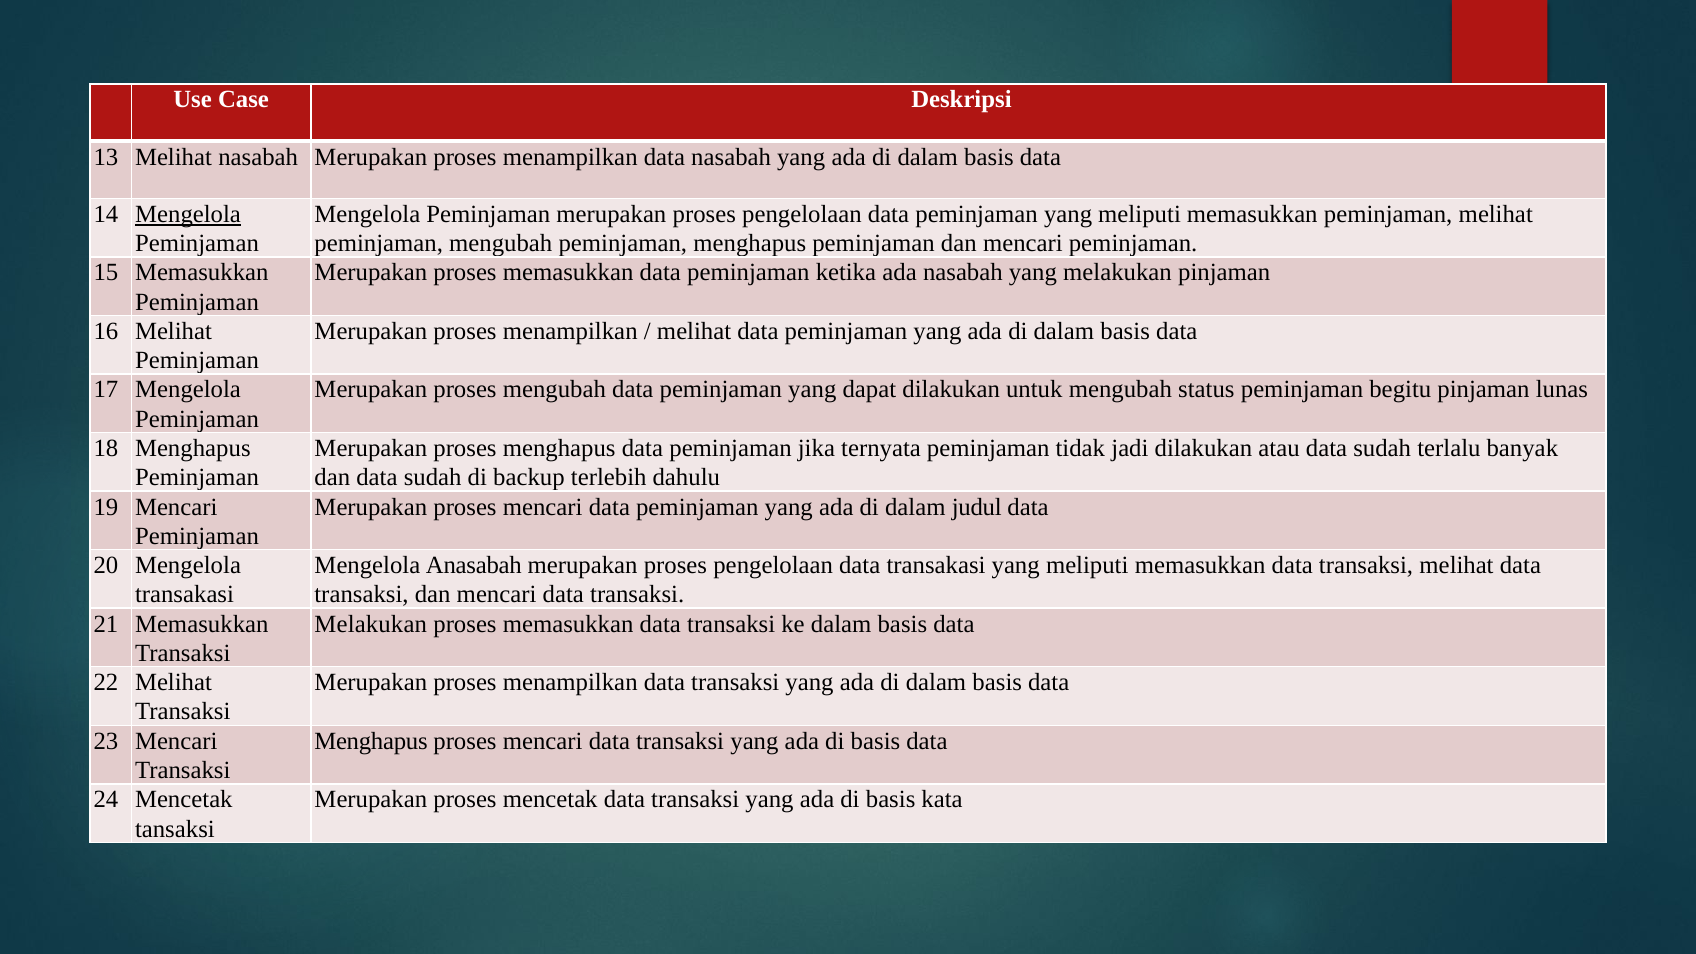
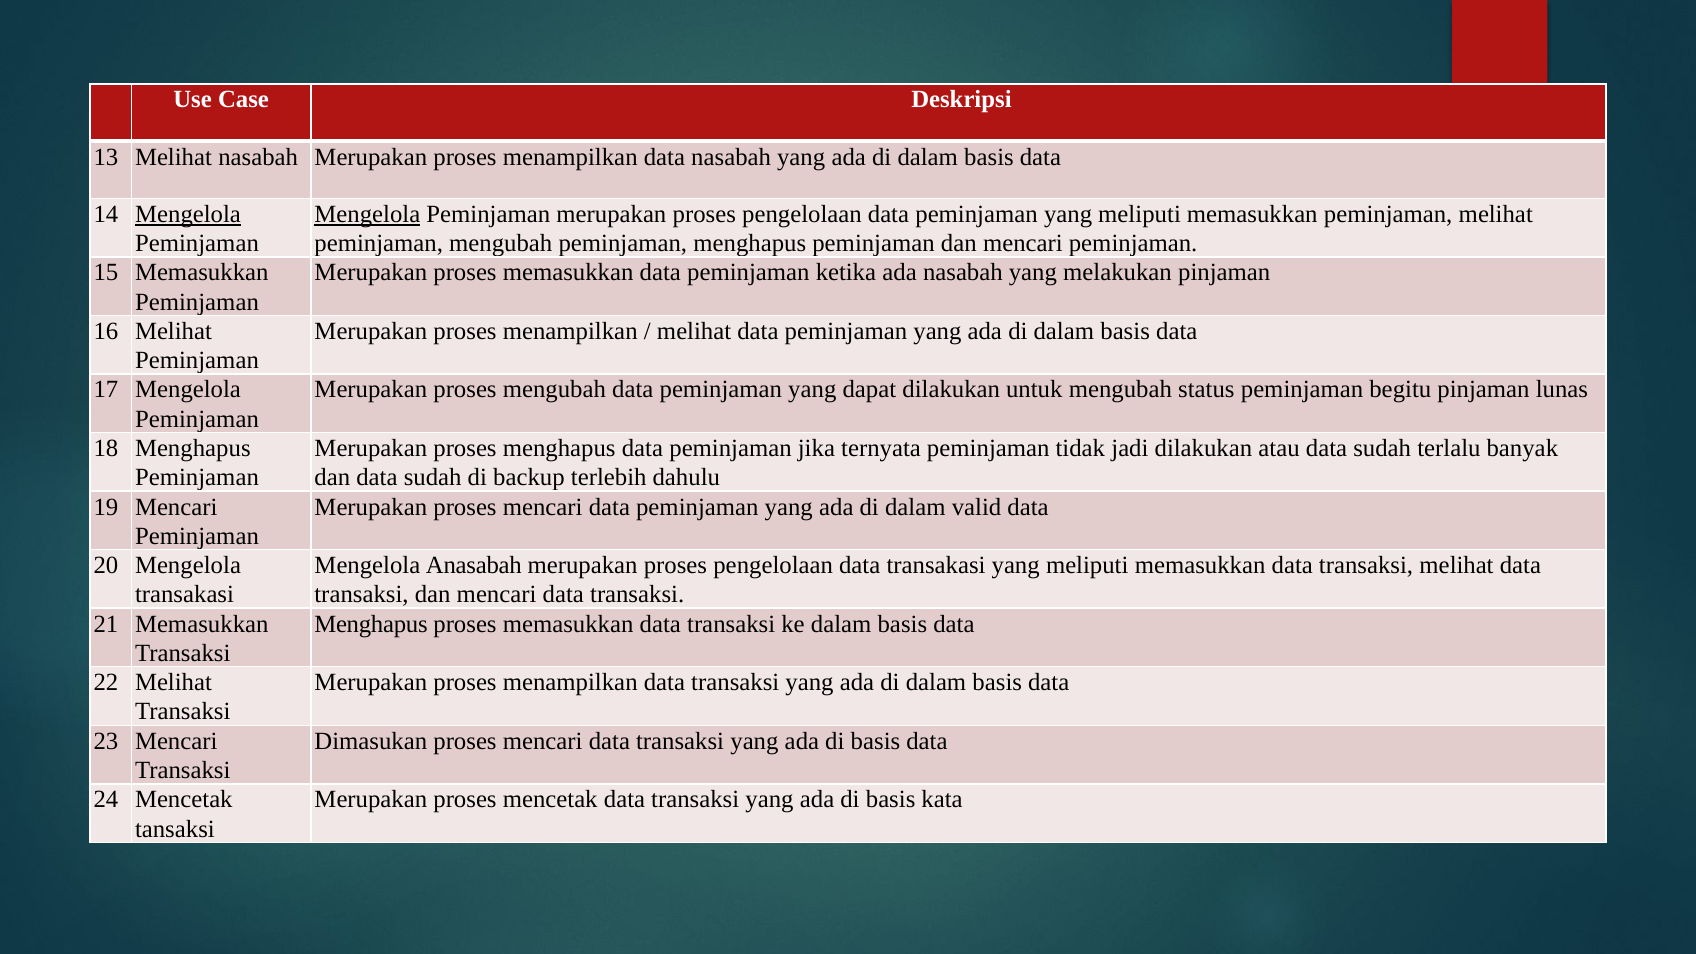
Mengelola underline: none -> present (367, 214)
judul: judul -> valid (977, 507)
Melakukan: Melakukan -> Menghapus (371, 624)
Menghapus: Menghapus -> Dimasukan (371, 741)
